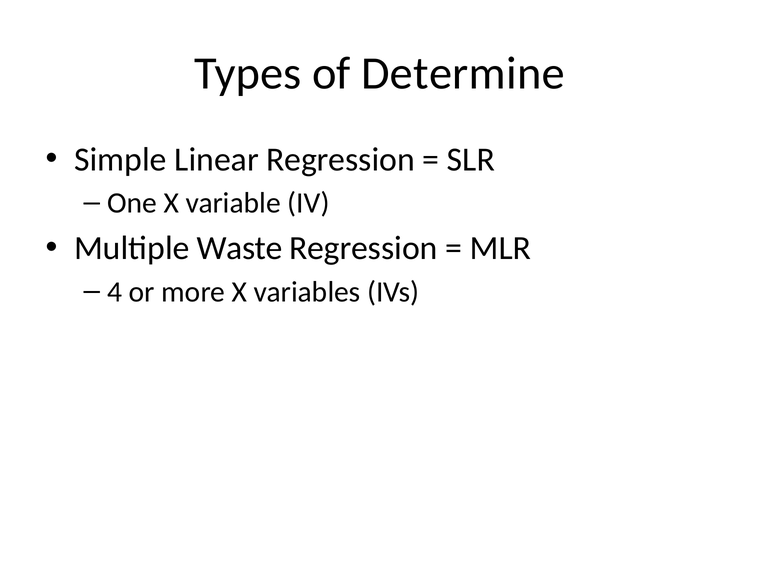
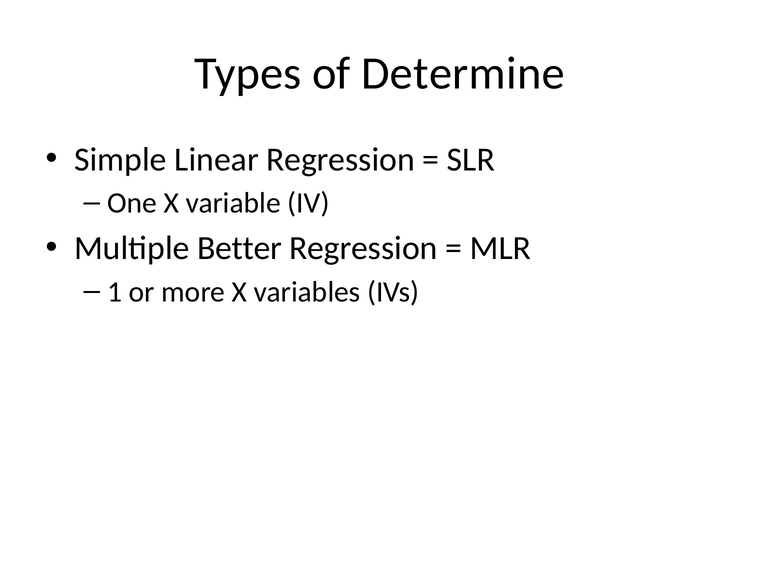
Waste: Waste -> Better (240, 248)
4: 4 -> 1 (115, 292)
